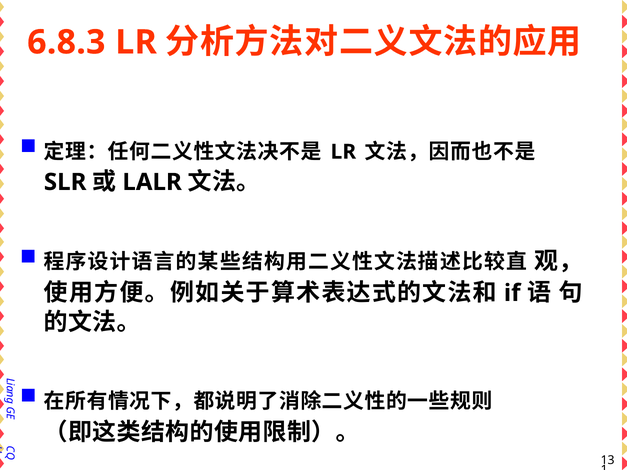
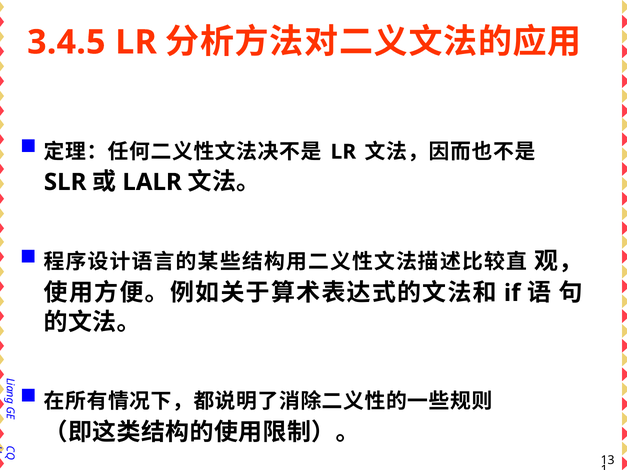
6.8.3: 6.8.3 -> 3.4.5 (66, 42)
